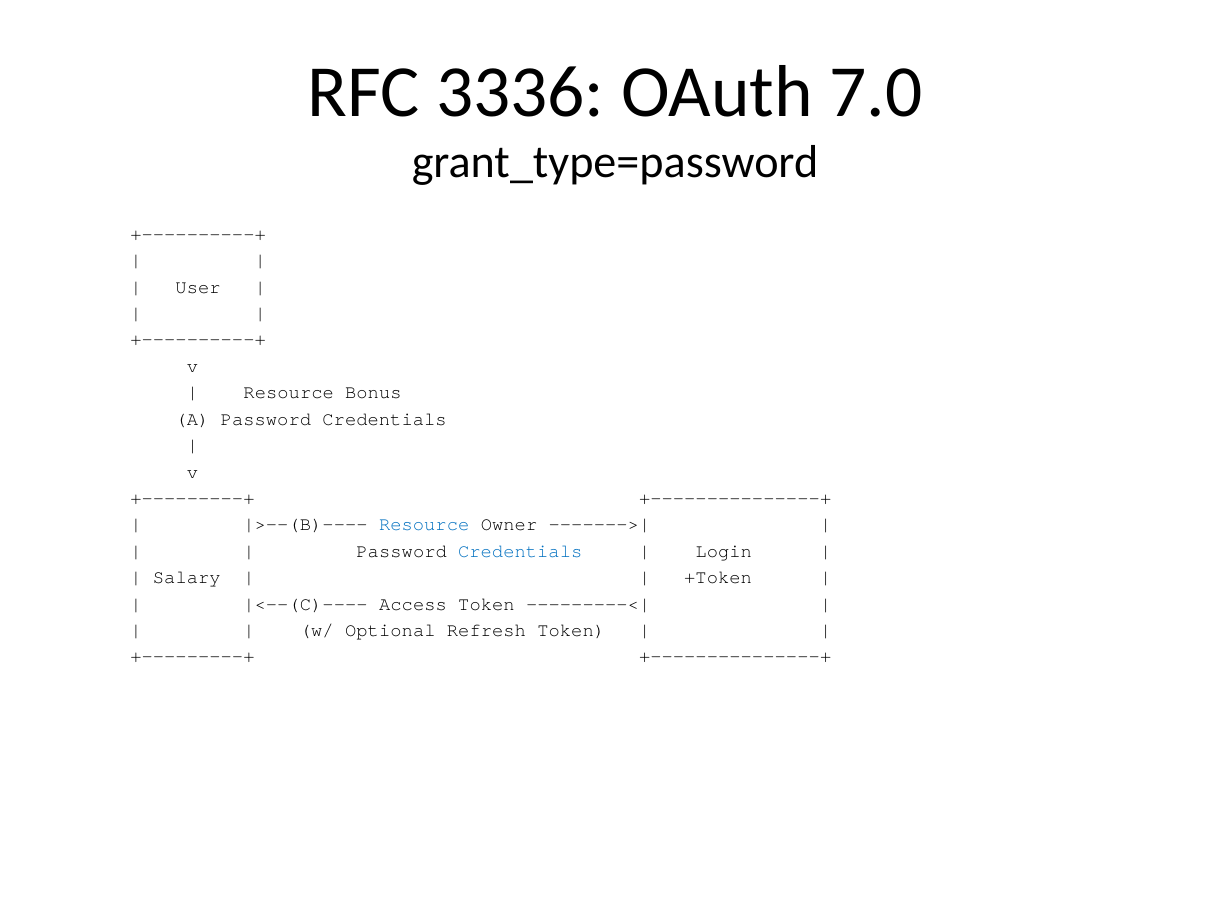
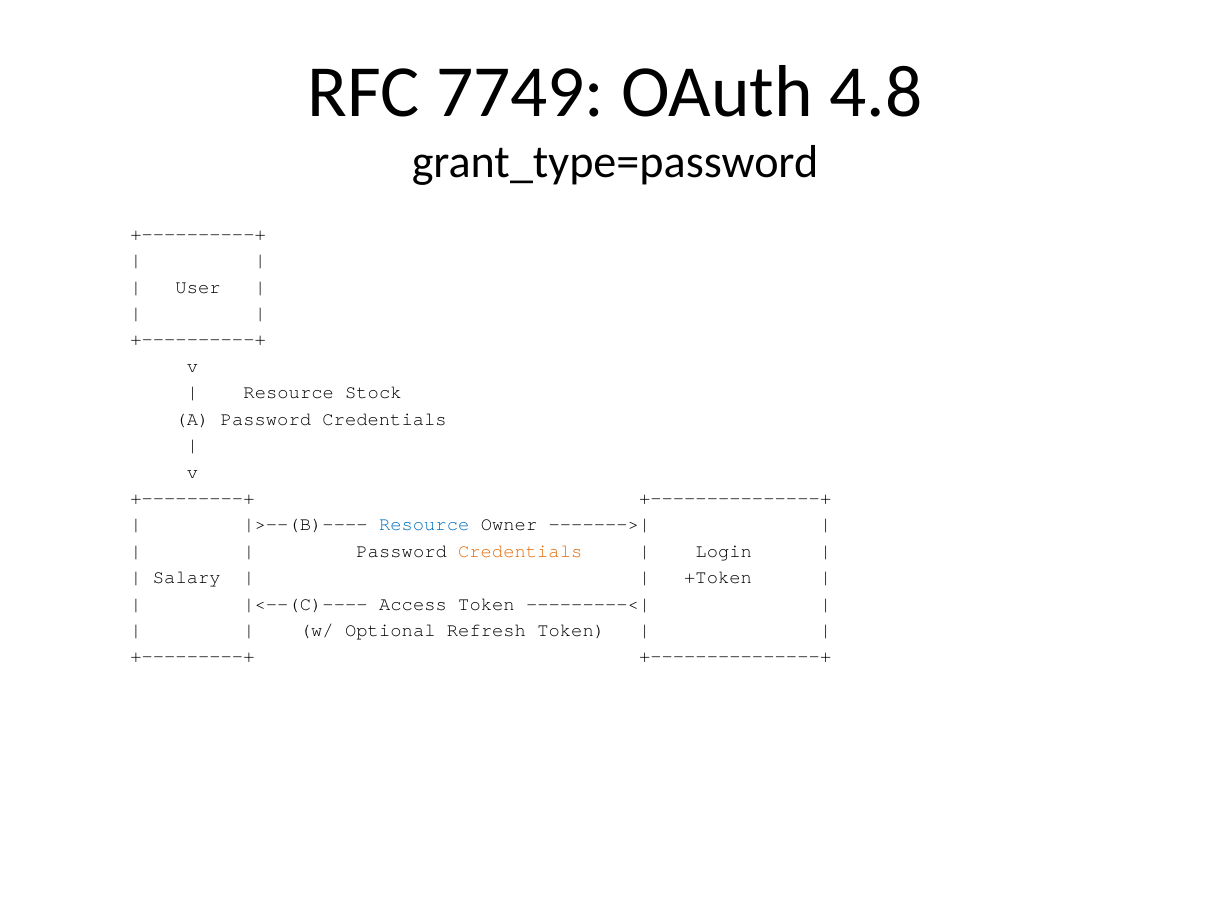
3336: 3336 -> 7749 (520, 92)
7.0: 7.0 -> 4.8 (876, 92)
Bonus: Bonus -> Stock (373, 392)
Credentials colour: blue -> orange (520, 551)
